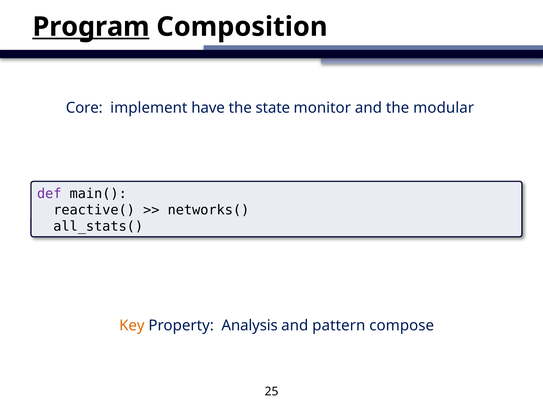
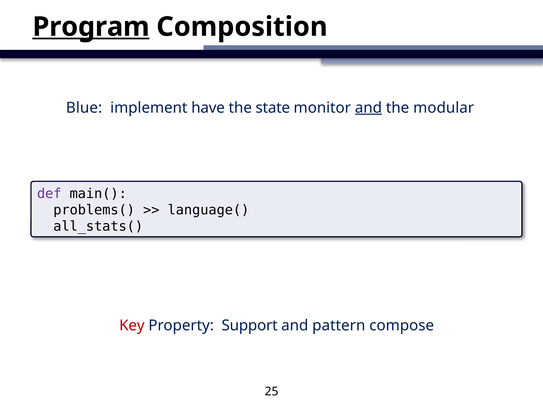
Core: Core -> Blue (84, 108)
and underline: none -> present (368, 108)
reactive(: reactive( -> problems( (94, 210)
networks(: networks( -> language( (208, 210)
Key colour: orange -> red (132, 325)
Analysis: Analysis -> Support (250, 325)
